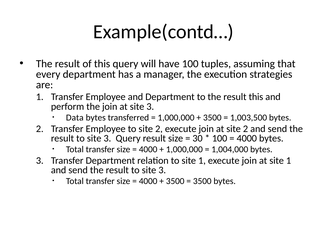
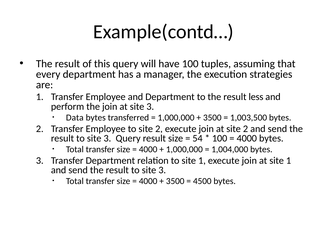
result this: this -> less (256, 97)
30: 30 -> 54 (198, 138)
3500: 3500 -> 4500 (202, 181)
